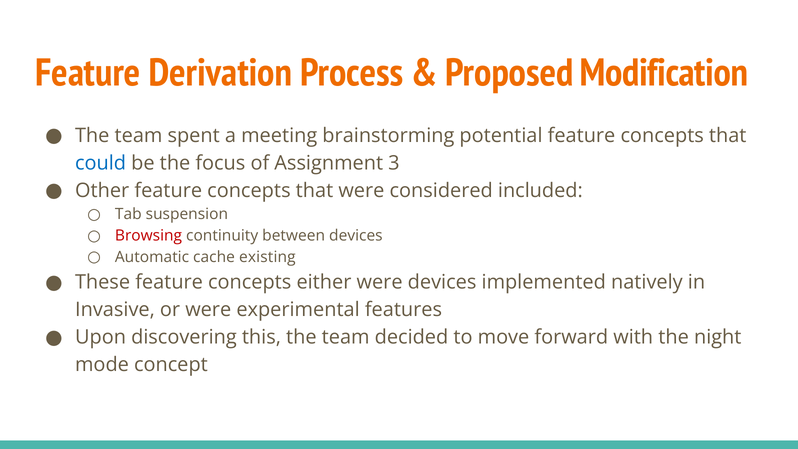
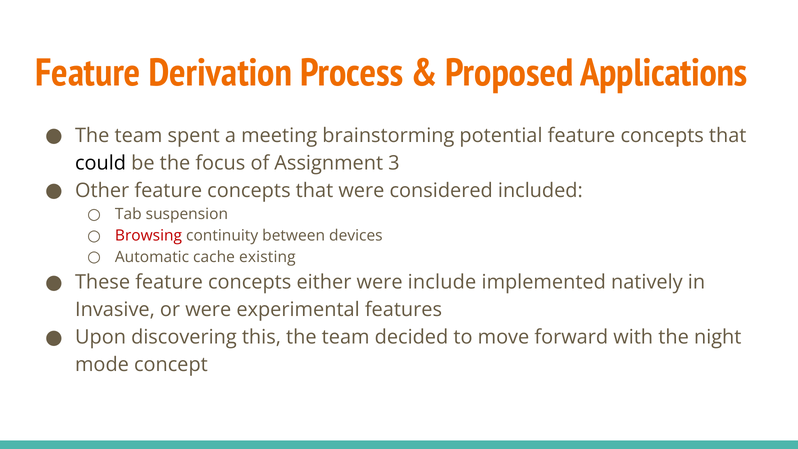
Modification: Modification -> Applications (664, 73)
could colour: blue -> black (101, 163)
were devices: devices -> include (442, 282)
